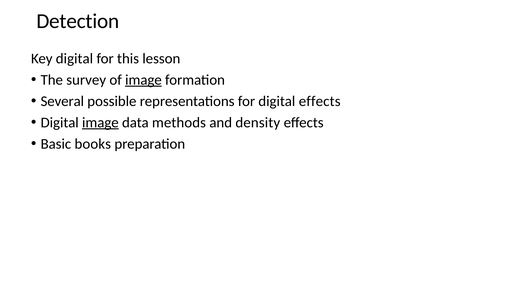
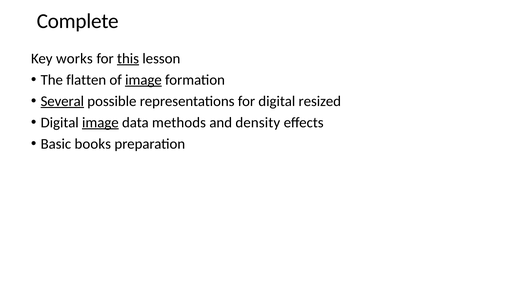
Detection: Detection -> Complete (78, 21)
Key digital: digital -> works (74, 59)
this underline: none -> present (128, 59)
survey: survey -> flatten (86, 80)
Several underline: none -> present (62, 101)
digital effects: effects -> resized (320, 101)
